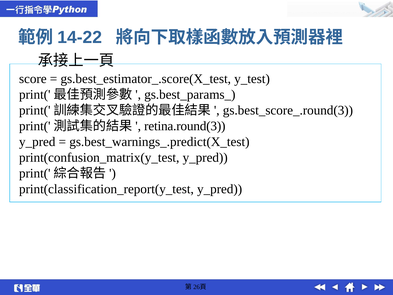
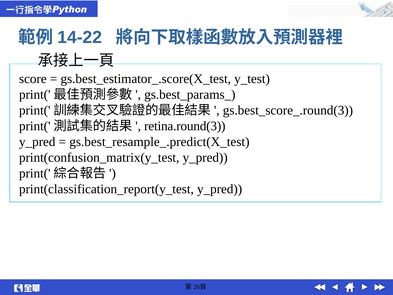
gs.best_warnings_.predict(X_test: gs.best_warnings_.predict(X_test -> gs.best_resample_.predict(X_test (159, 142)
